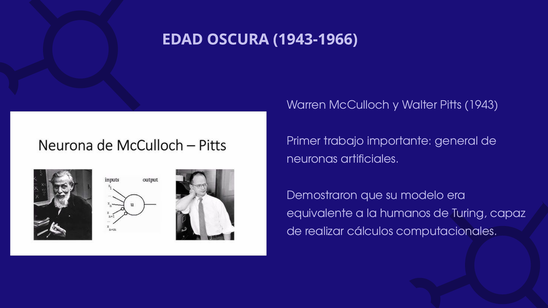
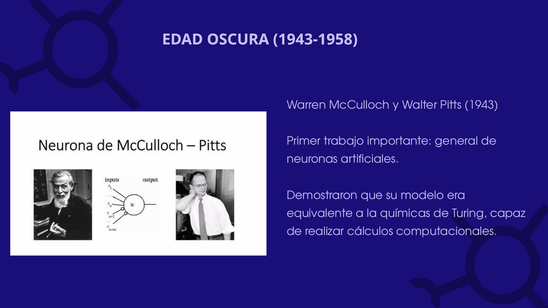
1943-1966: 1943-1966 -> 1943-1958 (315, 39)
humanos: humanos -> químicas (405, 213)
